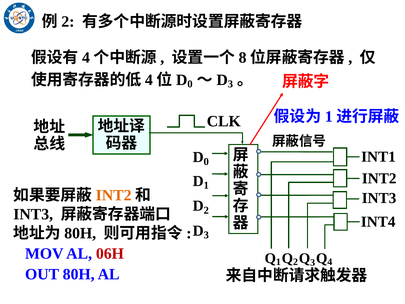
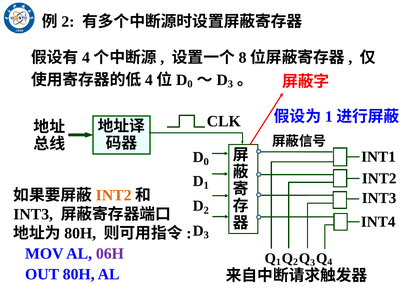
06H colour: red -> purple (110, 254)
